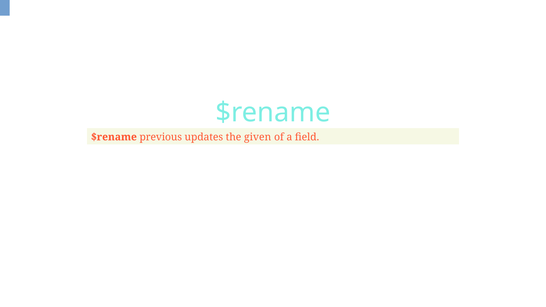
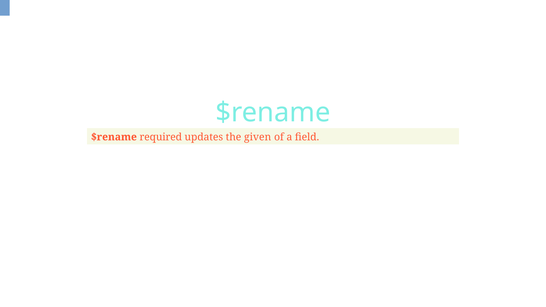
previous: previous -> required (161, 137)
